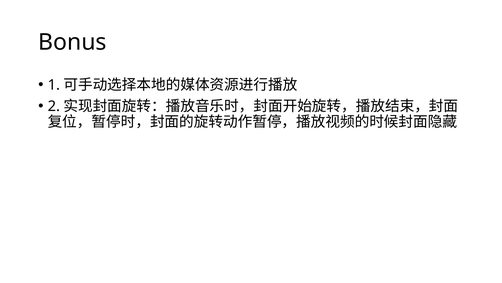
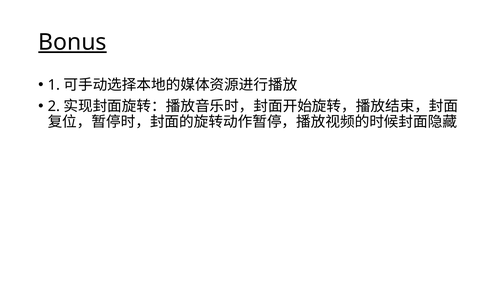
Bonus underline: none -> present (72, 42)
